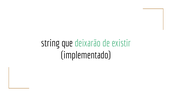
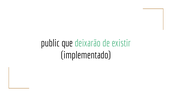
string: string -> public (50, 43)
